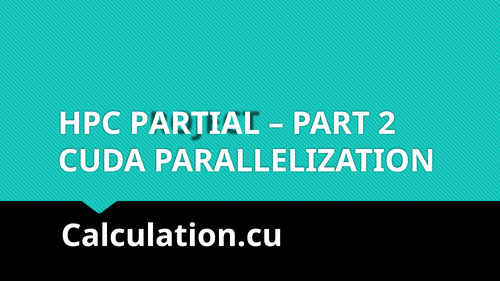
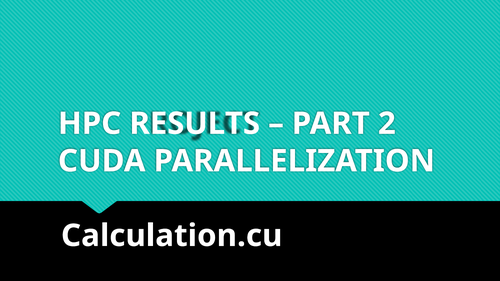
PARTIAL: PARTIAL -> RESULTS (195, 124)
